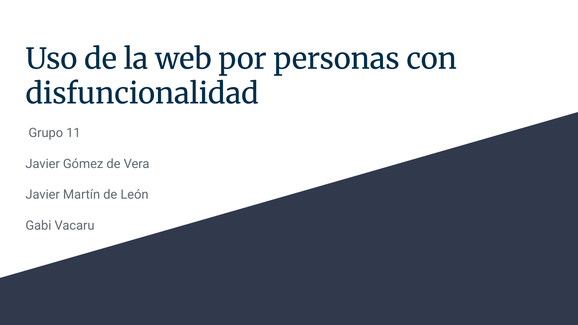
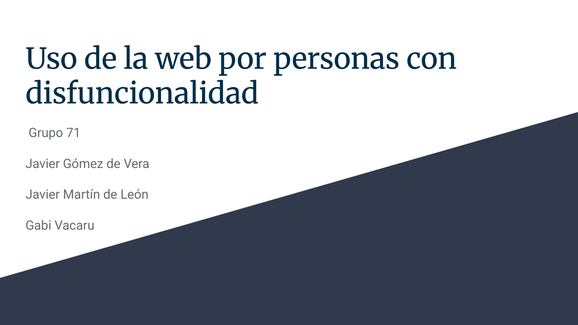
11: 11 -> 71 (73, 133)
